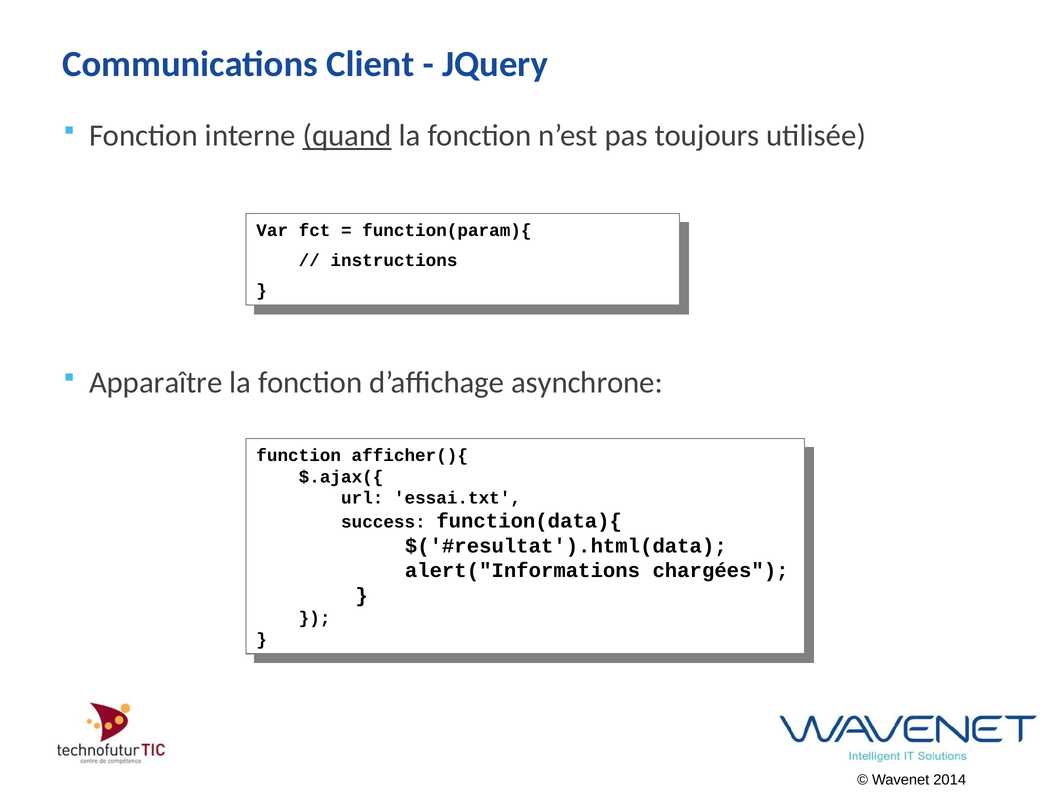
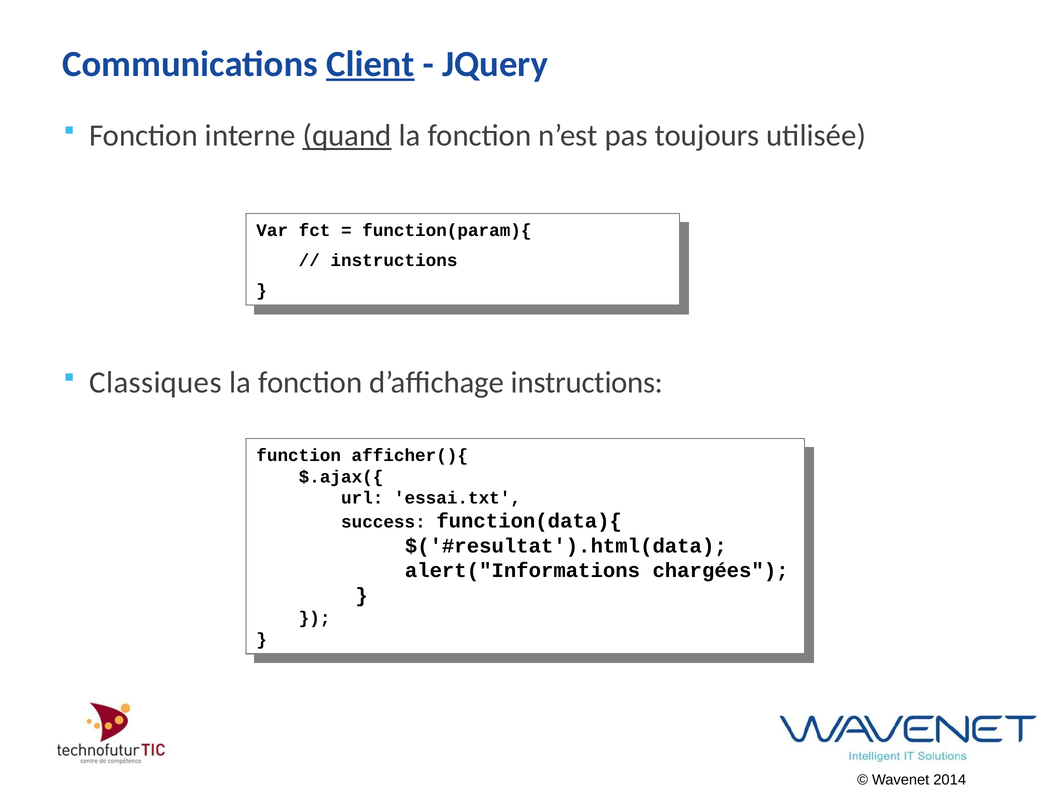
Client underline: none -> present (370, 64)
Apparaître: Apparaître -> Classiques (156, 383)
d’affichage asynchrone: asynchrone -> instructions (587, 383)
